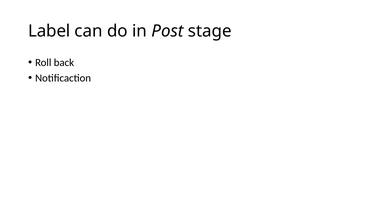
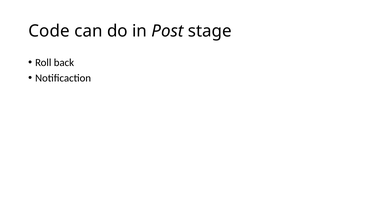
Label: Label -> Code (49, 31)
